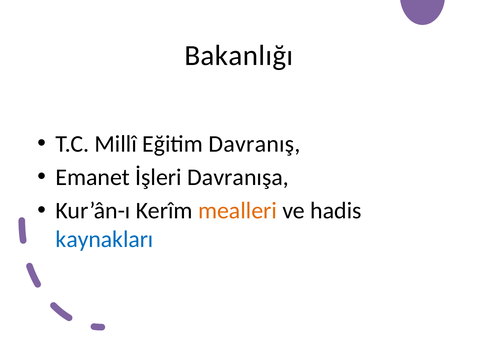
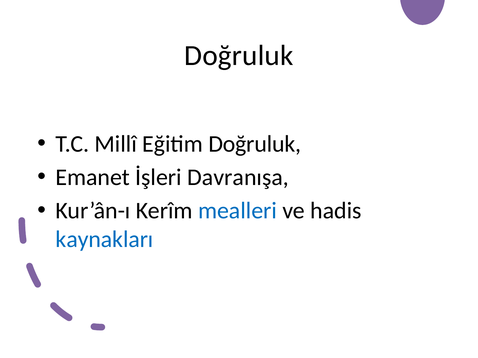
Bakanlığı: Bakanlığı -> Doğruluk (239, 56)
Eğitim Davranış: Davranış -> Doğruluk (255, 144)
mealleri colour: orange -> blue (238, 211)
